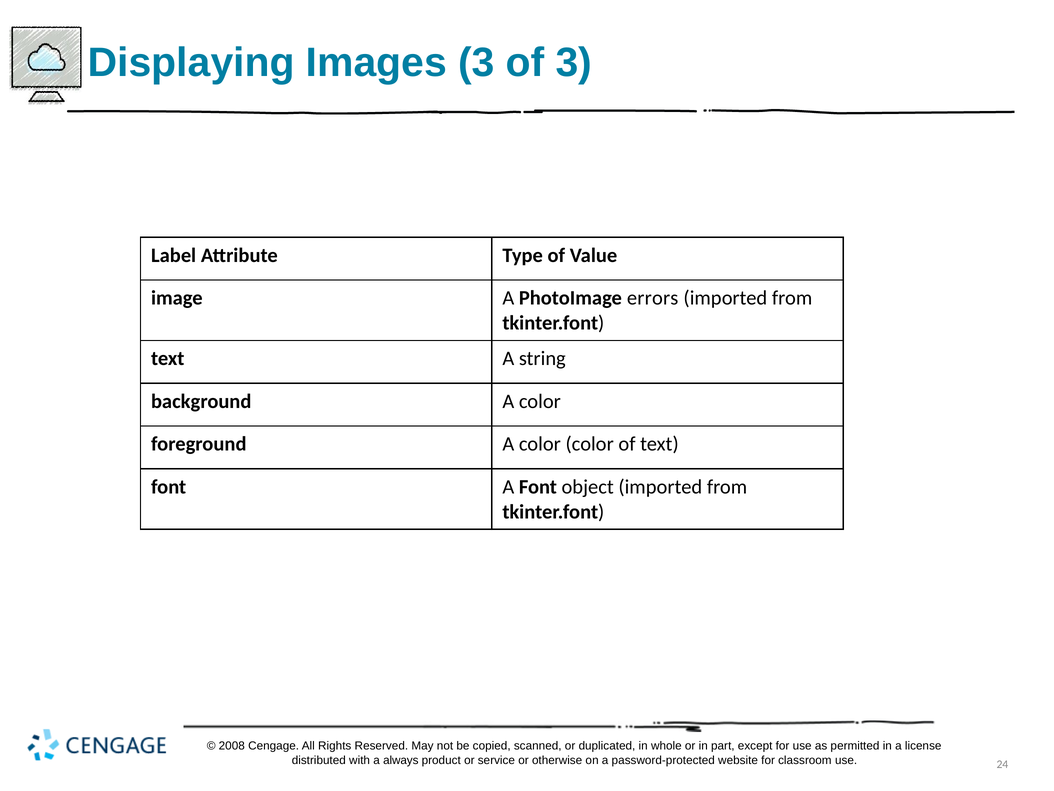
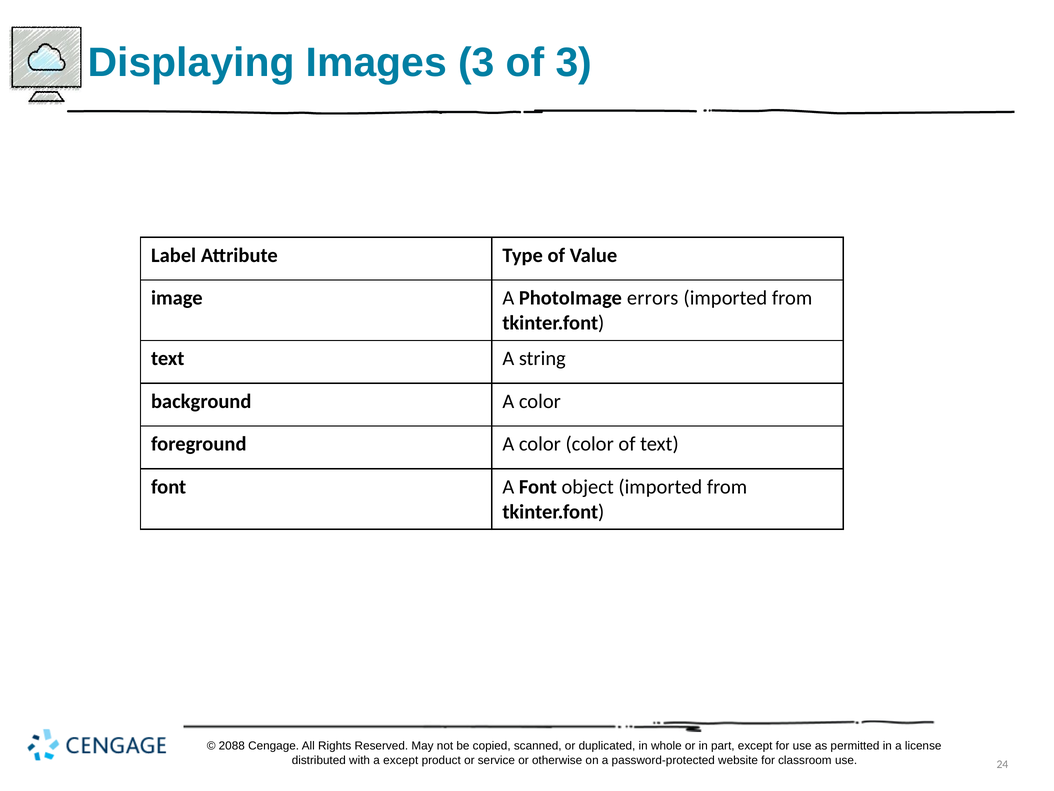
2008: 2008 -> 2088 (232, 746)
a always: always -> except (401, 760)
